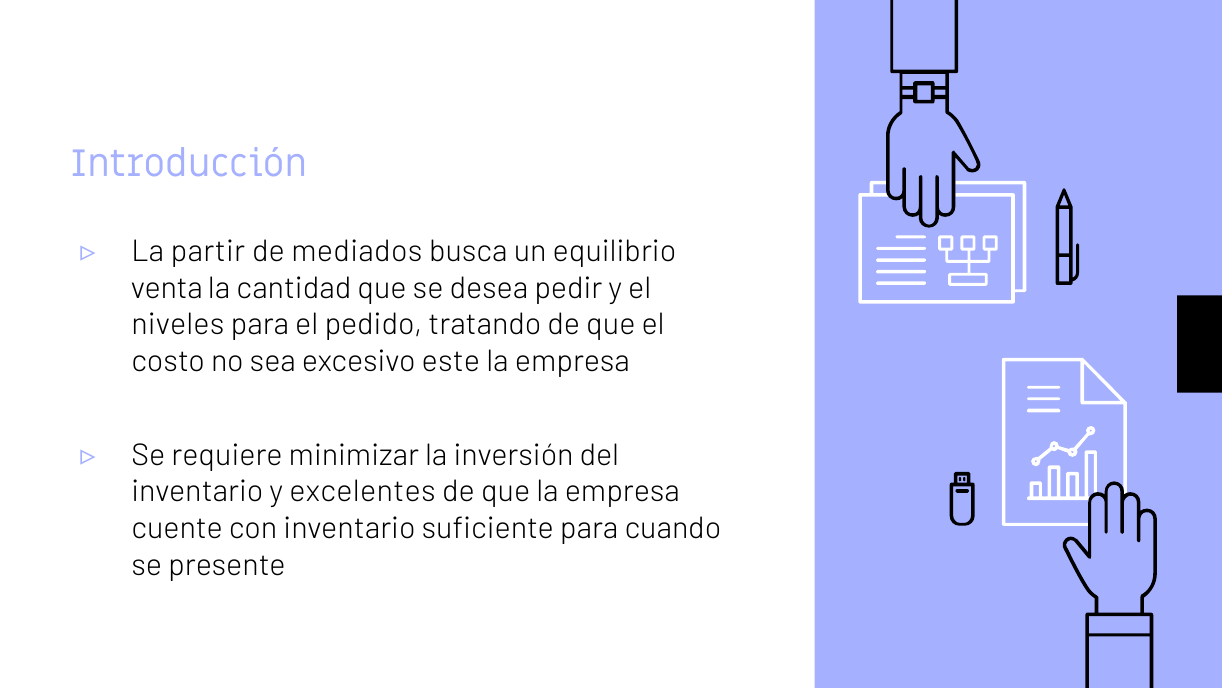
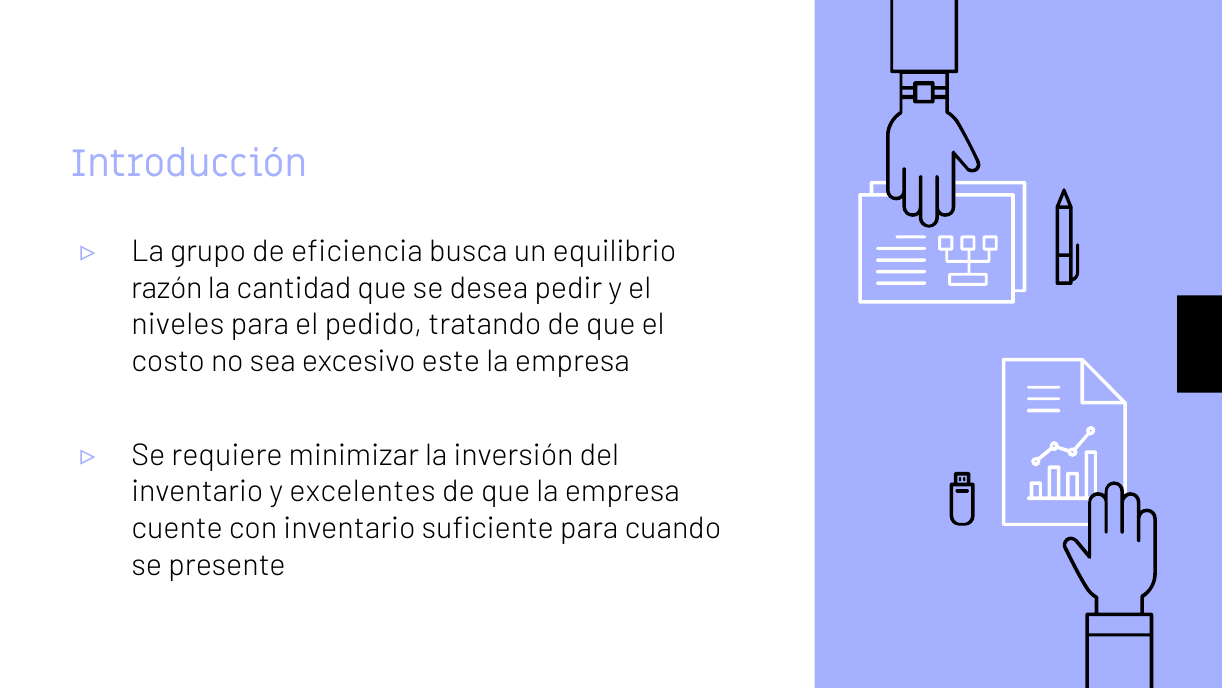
partir: partir -> grupo (208, 251)
mediados: mediados -> eficiencia (357, 251)
venta: venta -> razón (167, 288)
